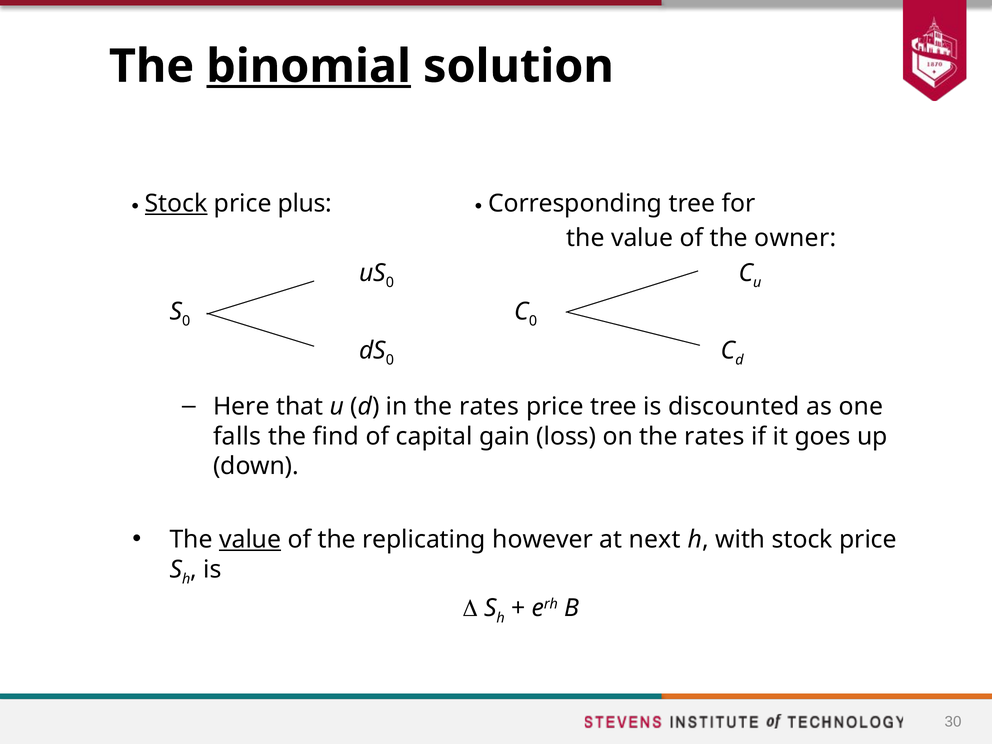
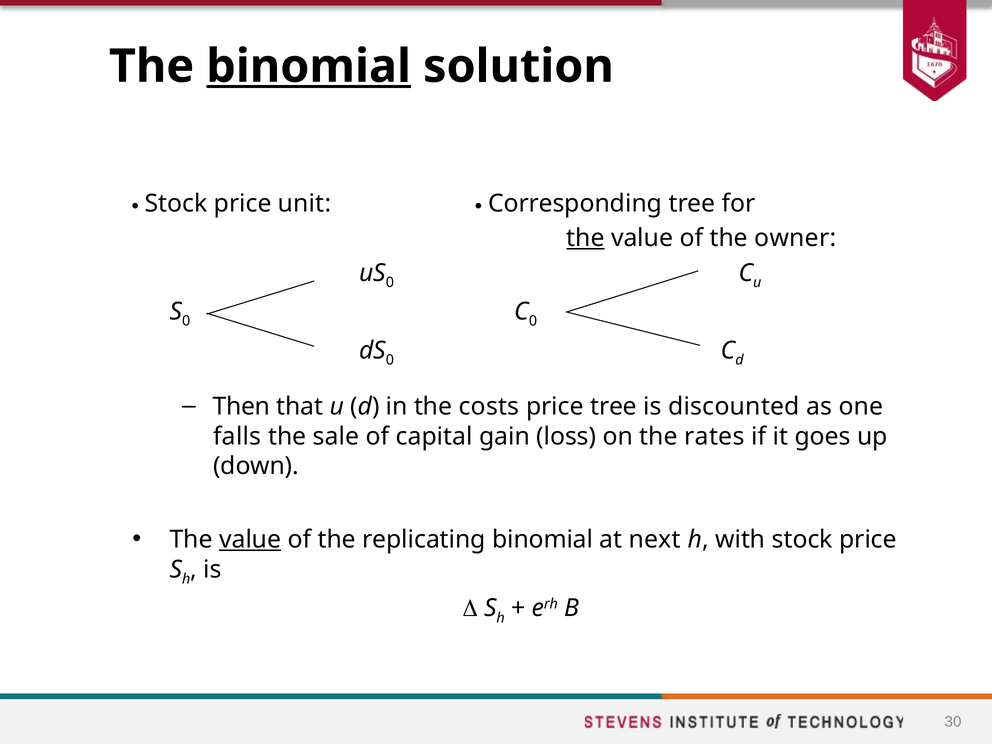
Stock underline: present -> none (176, 203)
plus: plus -> unit (305, 203)
the underline: none -> present (586, 238)
Here: Here -> Then (241, 407)
in the rates: rates -> costs (489, 407)
find: find -> sale (336, 436)
replicating however: however -> binomial (543, 540)
